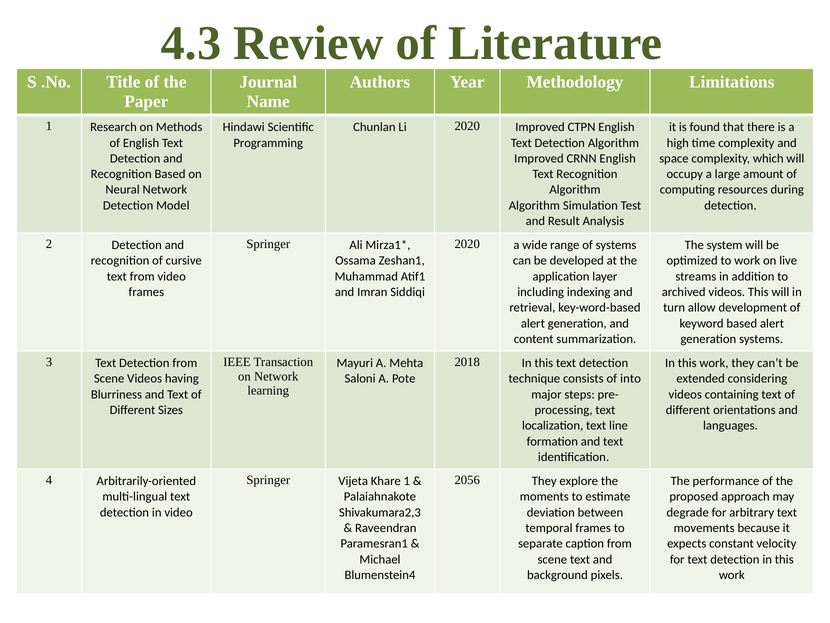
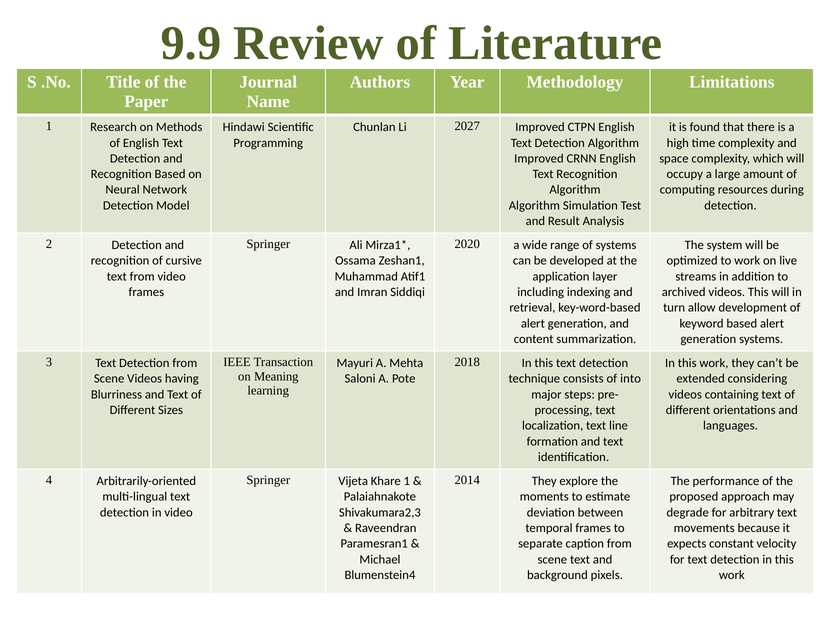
4.3: 4.3 -> 9.9 (191, 43)
Li 2020: 2020 -> 2027 (467, 126)
on Network: Network -> Meaning (276, 376)
2056: 2056 -> 2014 (467, 480)
